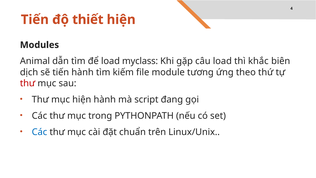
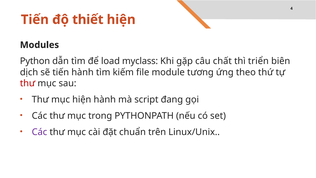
Animal: Animal -> Python (35, 61)
câu load: load -> chất (222, 61)
khắc: khắc -> triển (258, 61)
Các colour: blue -> purple (40, 132)
